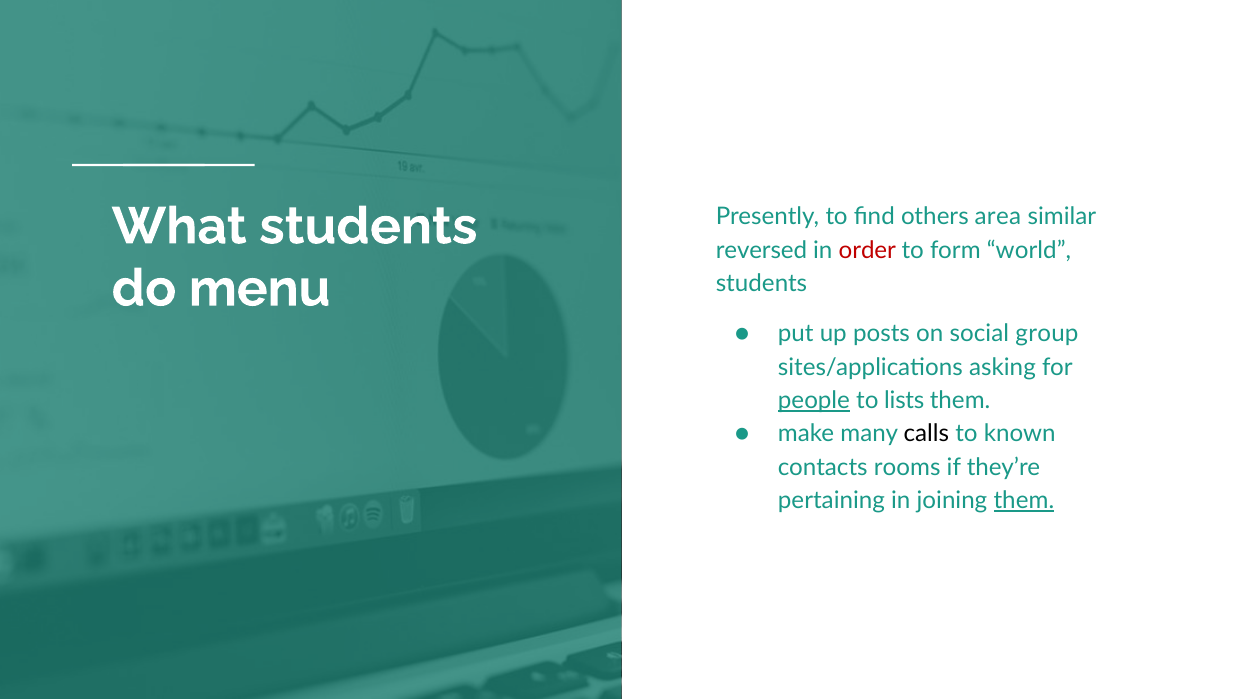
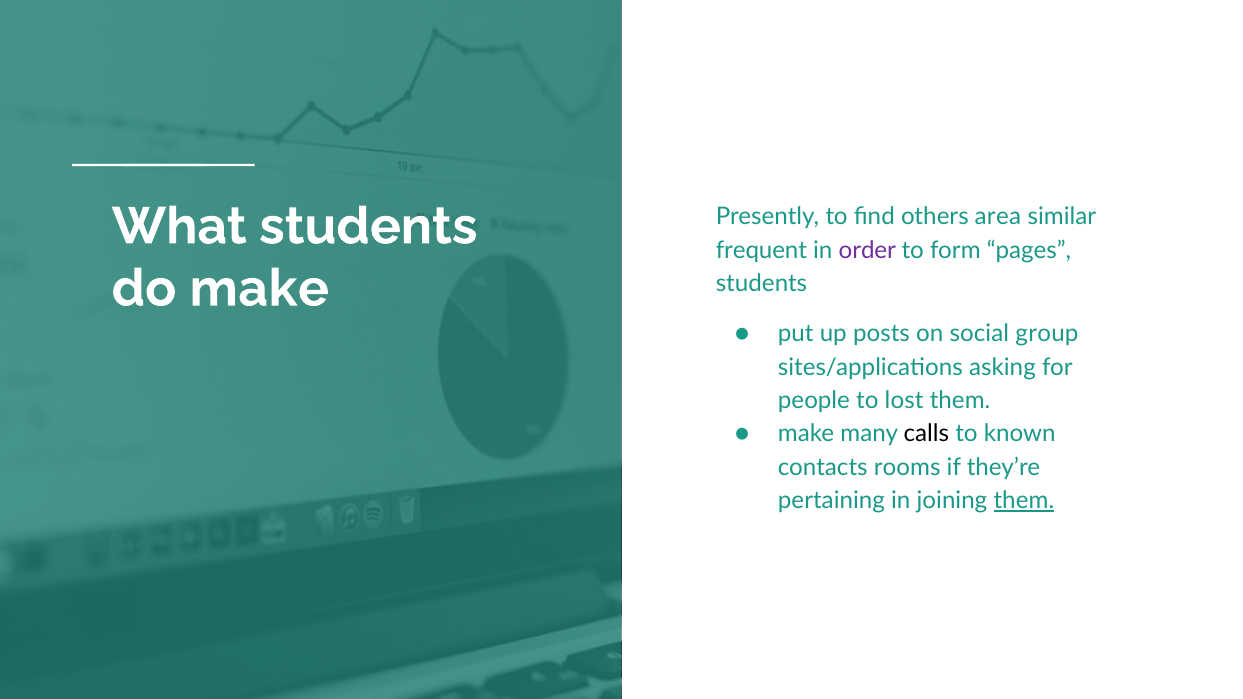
reversed: reversed -> frequent (761, 250)
order colour: red -> purple (867, 250)
world: world -> pages (1029, 250)
do menu: menu -> make (259, 289)
people underline: present -> none (814, 401)
lists: lists -> lost (904, 401)
